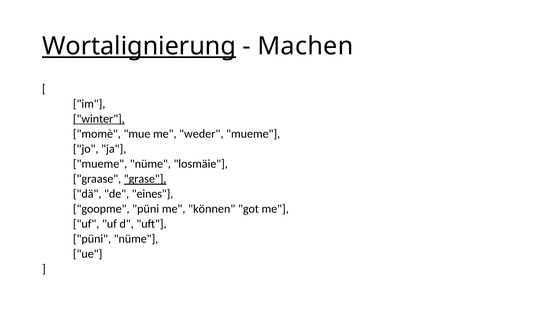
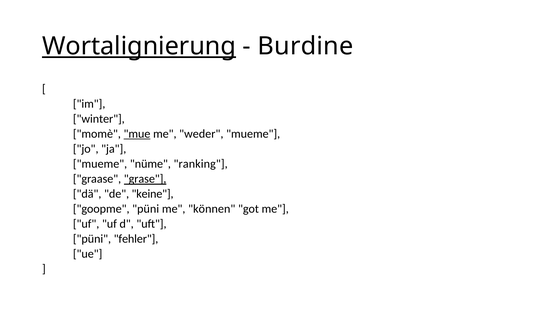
Machen: Machen -> Burdine (305, 46)
winter underline: present -> none (99, 119)
mue underline: none -> present (137, 134)
losmäie: losmäie -> ranking (201, 164)
eines: eines -> keine (153, 194)
püni nüme: nüme -> fehler (136, 239)
